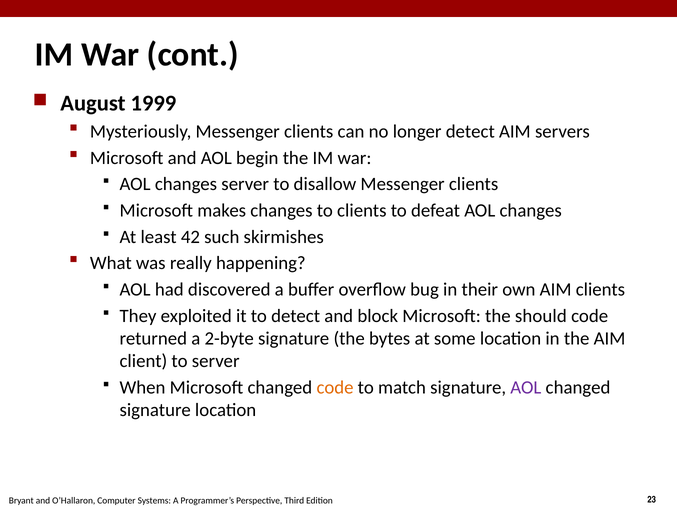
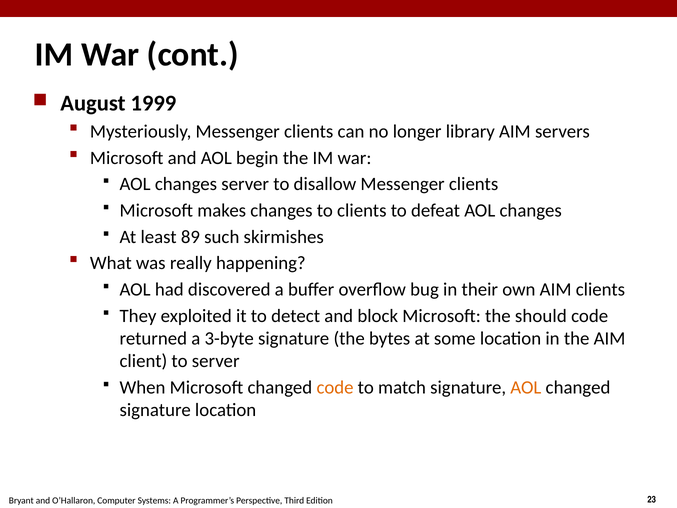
longer detect: detect -> library (470, 131)
42: 42 -> 89 (190, 237)
2-byte: 2-byte -> 3-byte (229, 338)
AOL colour: purple -> orange (526, 387)
